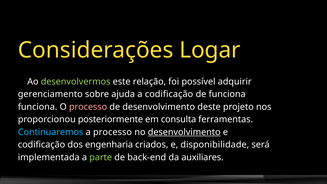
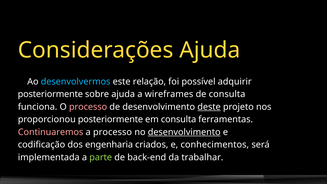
Considerações Logar: Logar -> Ajuda (210, 50)
desenvolvermos colour: light green -> light blue (76, 82)
gerenciamento: gerenciamento -> posteriormente (50, 94)
a codificação: codificação -> wireframes (169, 94)
de funciona: funciona -> consulta (227, 94)
deste underline: none -> present (209, 107)
Continuaremos colour: light blue -> pink (51, 132)
disponibilidade: disponibilidade -> conhecimentos (215, 145)
auxiliares: auxiliares -> trabalhar (202, 157)
